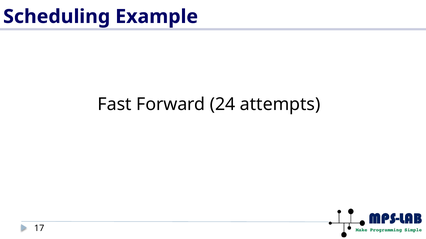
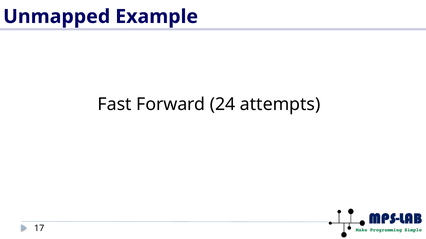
Scheduling: Scheduling -> Unmapped (57, 17)
